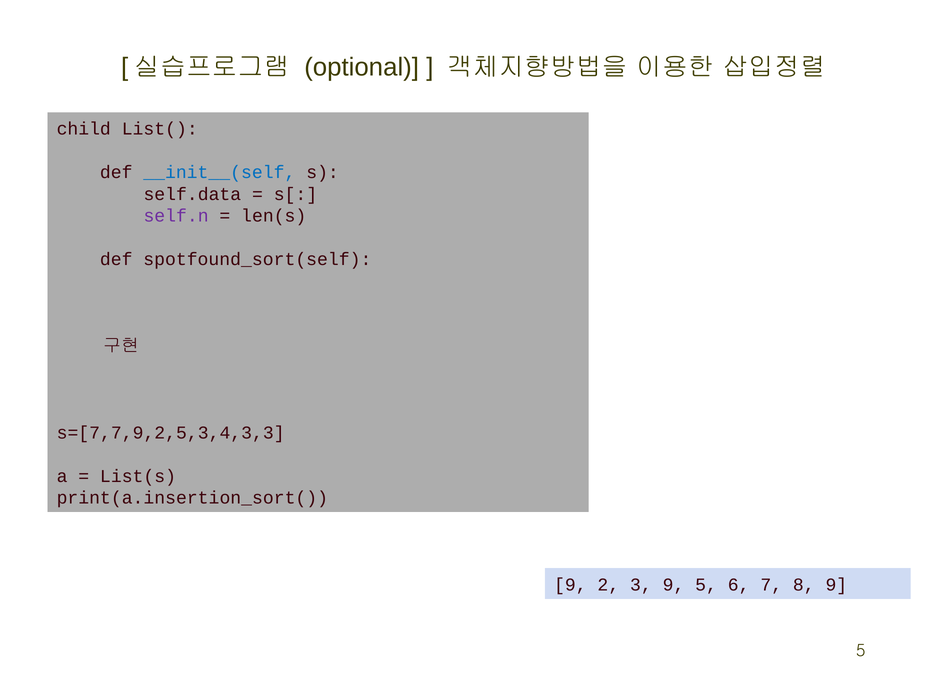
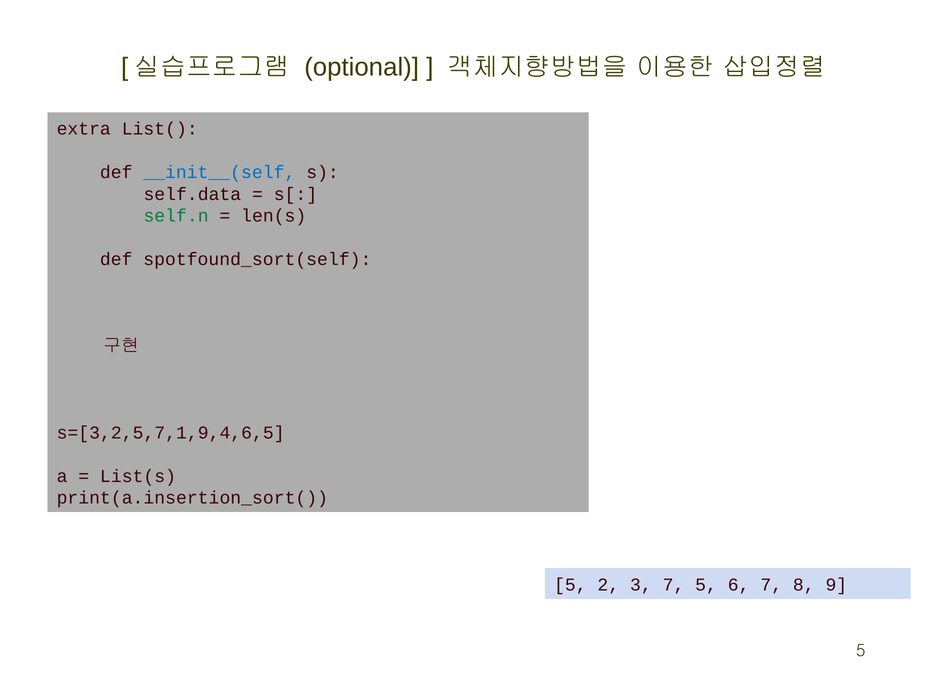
child: child -> extra (84, 129)
self.n colour: purple -> green (176, 216)
s=[7,7,9,2,5,3,4,3,3: s=[7,7,9,2,5,3,4,3,3 -> s=[3,2,5,7,1,9,4,6,5 (171, 433)
9: 9 -> 5 (570, 585)
3 9: 9 -> 7 (674, 585)
